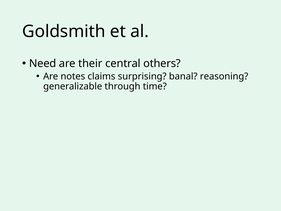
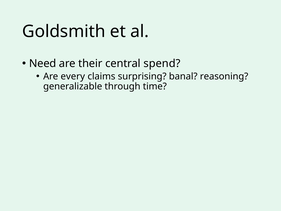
others: others -> spend (162, 63)
notes: notes -> every (73, 76)
